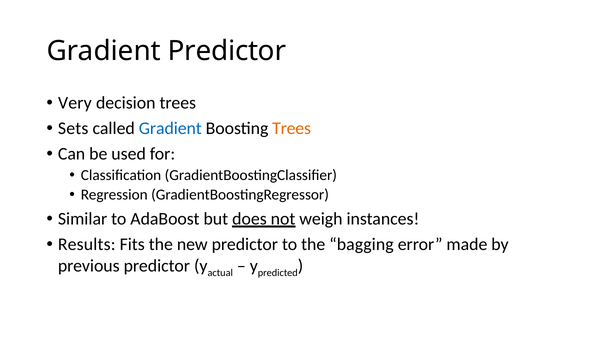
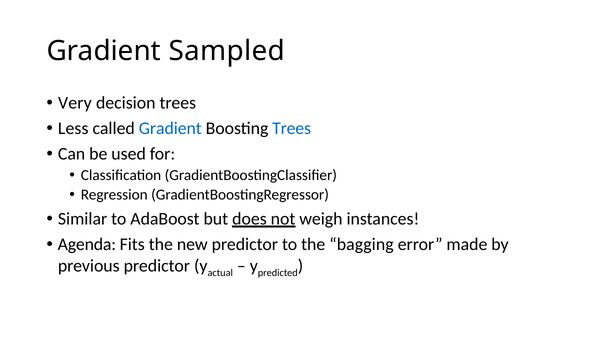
Gradient Predictor: Predictor -> Sampled (227, 51)
Sets: Sets -> Less (73, 129)
Trees colour: orange -> blue (292, 129)
Results: Results -> Agenda (87, 245)
